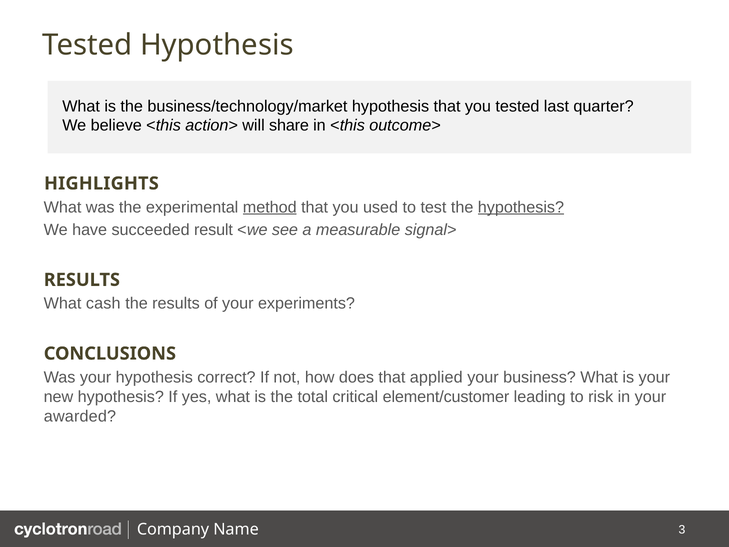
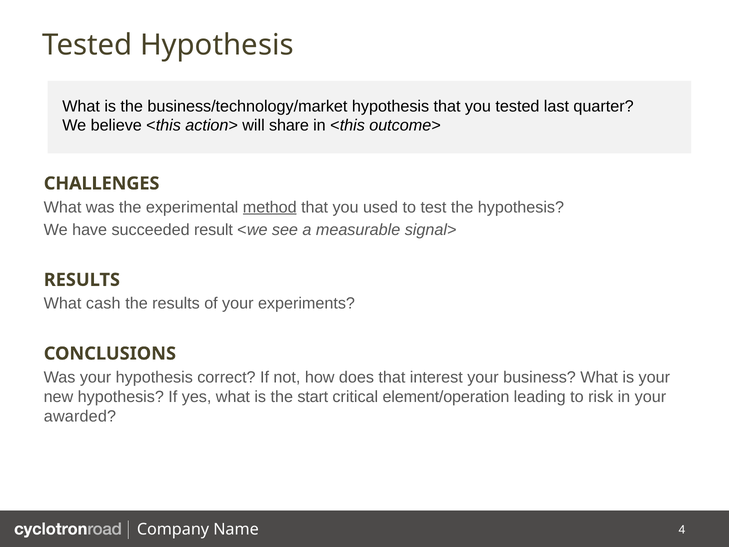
HIGHLIGHTS: HIGHLIGHTS -> CHALLENGES (102, 183)
hypothesis underline: present -> none (521, 207)
applied: applied -> interest (436, 377)
total: total -> start (313, 397)
element/customer: element/customer -> element/operation (446, 397)
3: 3 -> 4 (682, 529)
